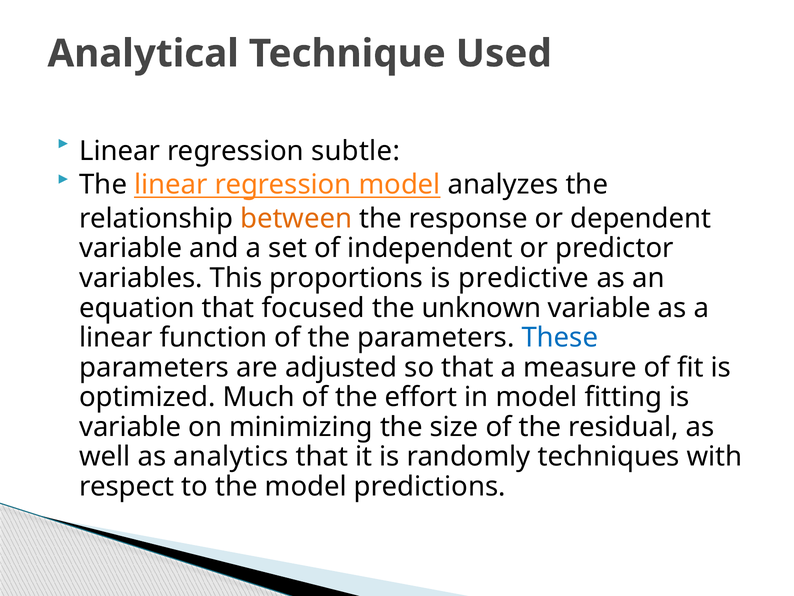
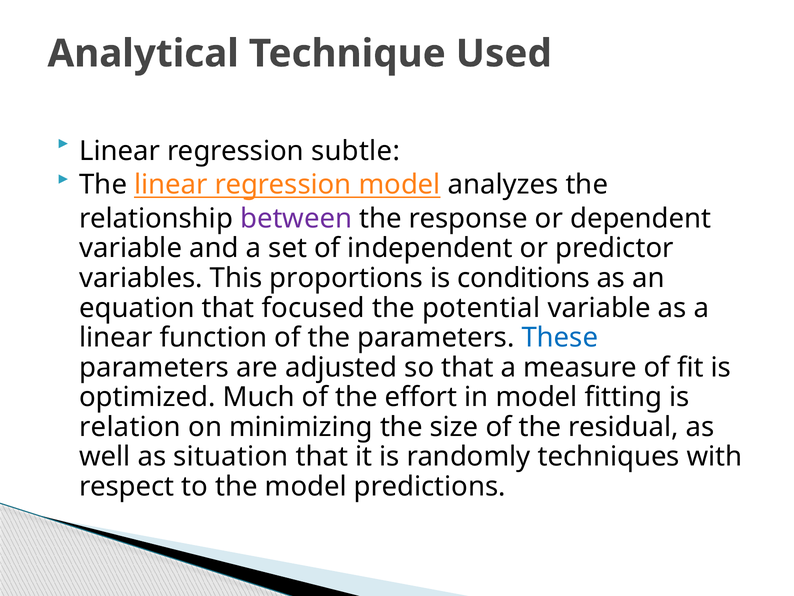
between colour: orange -> purple (296, 218)
predictive: predictive -> conditions (524, 278)
unknown: unknown -> potential (481, 308)
variable: variable -> relation (130, 427)
analytics: analytics -> situation (231, 456)
